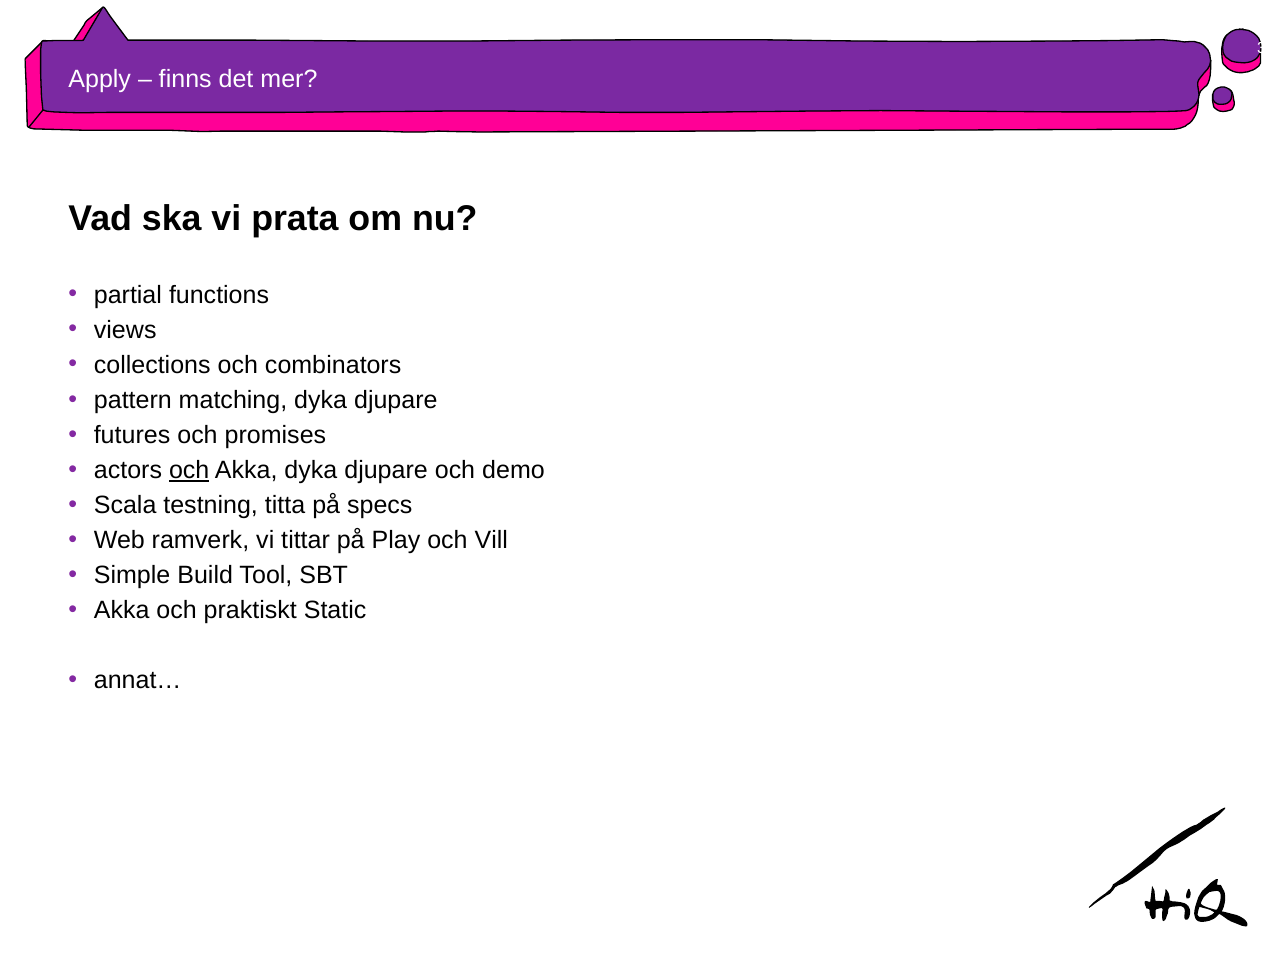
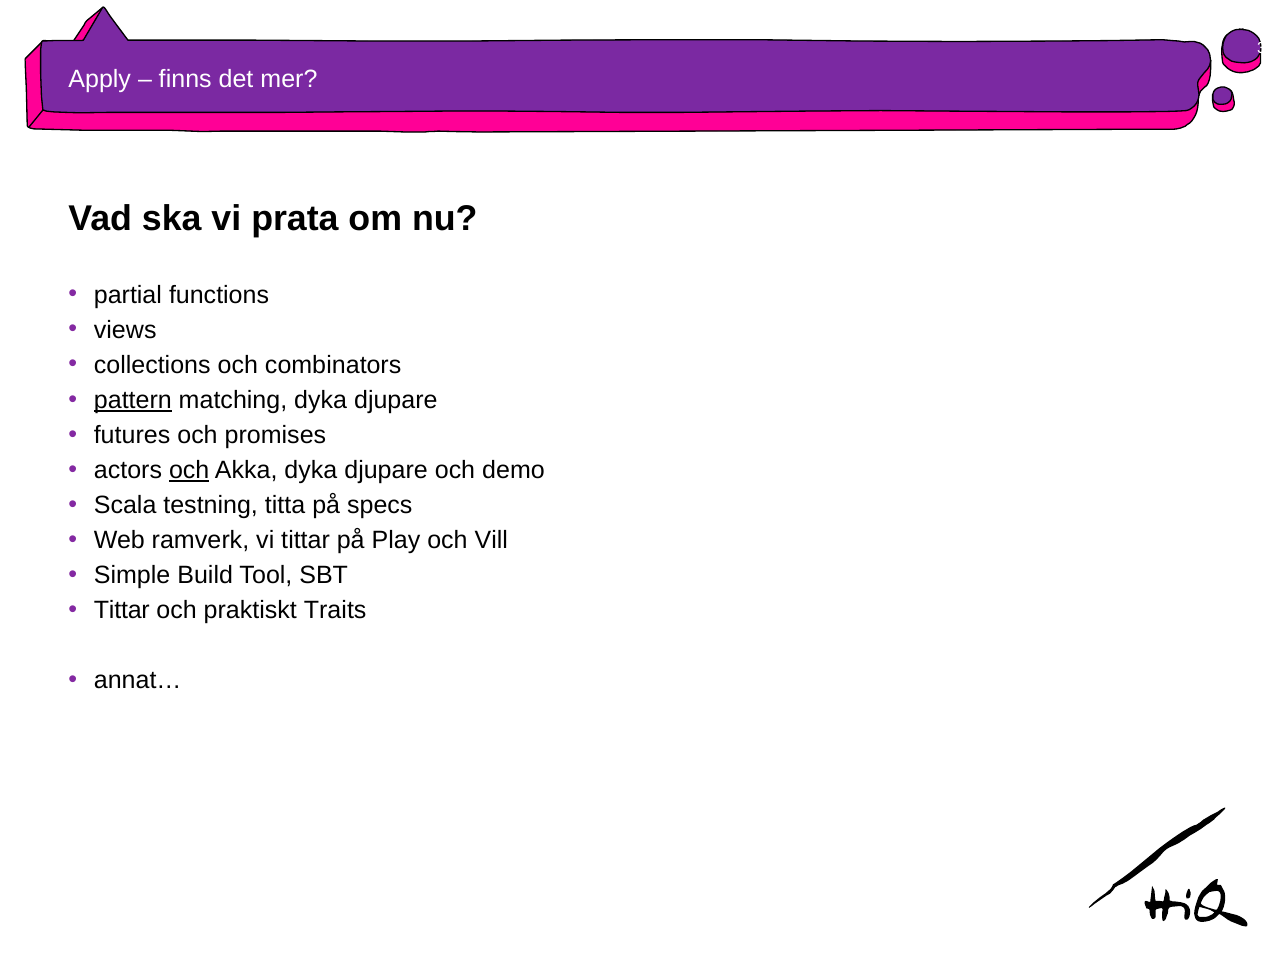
pattern underline: none -> present (133, 400)
Akka: Akka -> Tittar (122, 610)
Static: Static -> Traits (335, 610)
